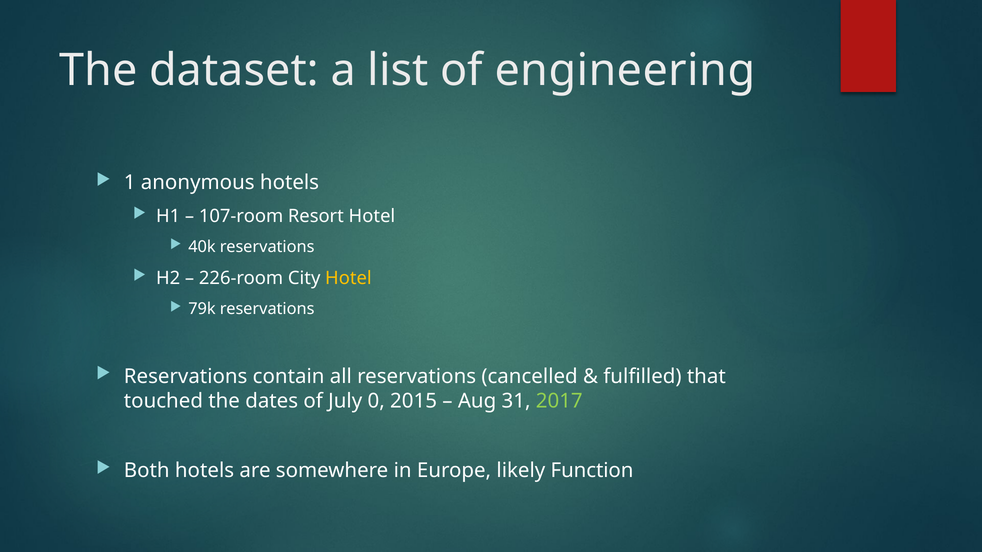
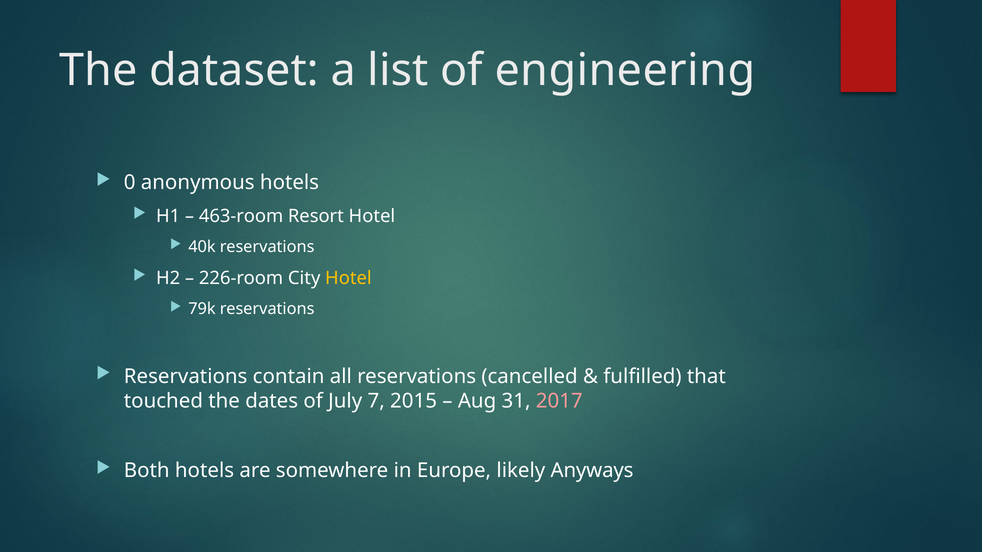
1: 1 -> 0 (130, 183)
107-room: 107-room -> 463-room (241, 216)
0: 0 -> 7 (376, 401)
2017 colour: light green -> pink (559, 401)
Function: Function -> Anyways (592, 471)
